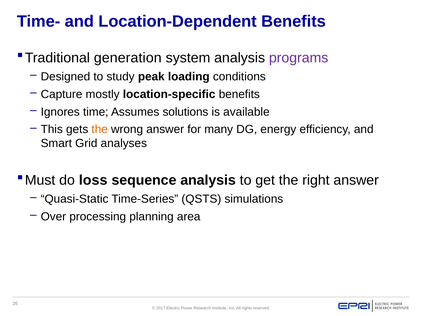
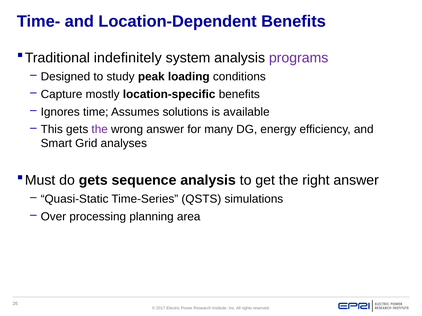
generation: generation -> indefinitely (128, 58)
the colour: orange -> purple (100, 130)
do loss: loss -> gets (93, 180)
